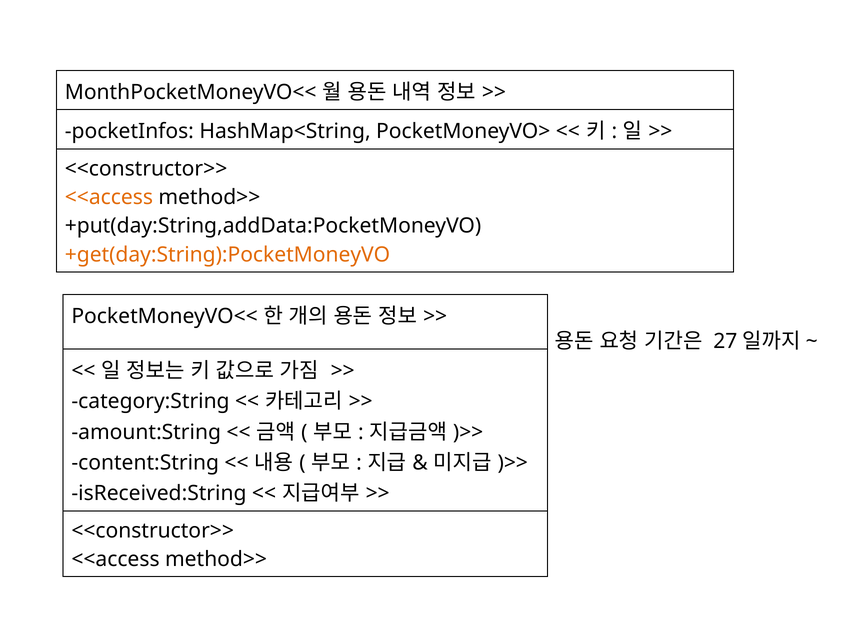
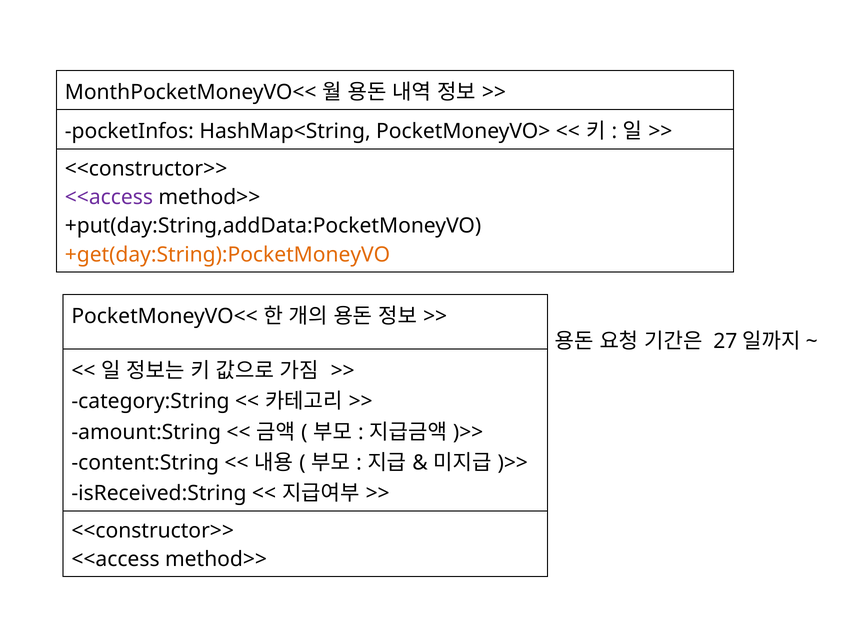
<<access colour: orange -> purple (109, 197)
